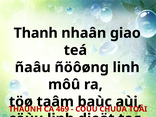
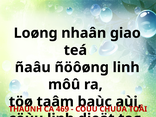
Thanh: Thanh -> Loøng (36, 33)
